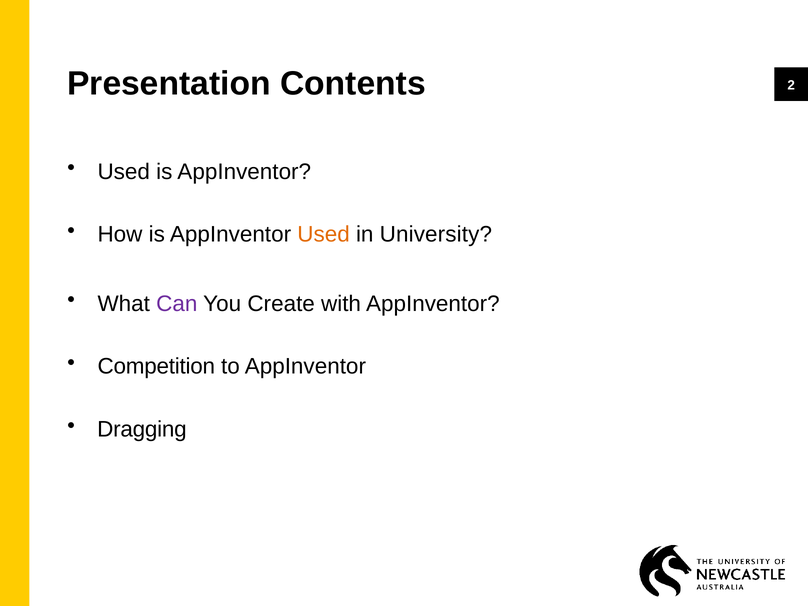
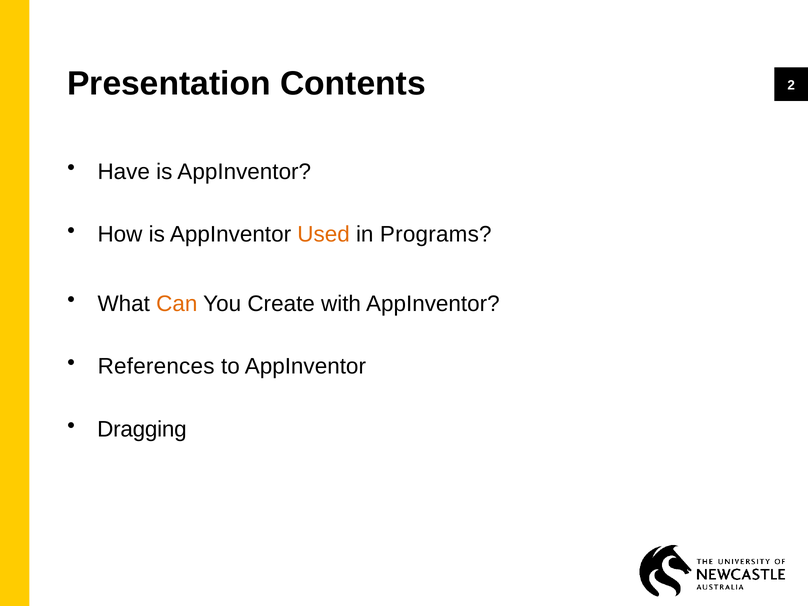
Used: Used -> Have (124, 172)
University: University -> Programs (436, 235)
Can colour: purple -> orange (177, 304)
Competition: Competition -> References (156, 367)
